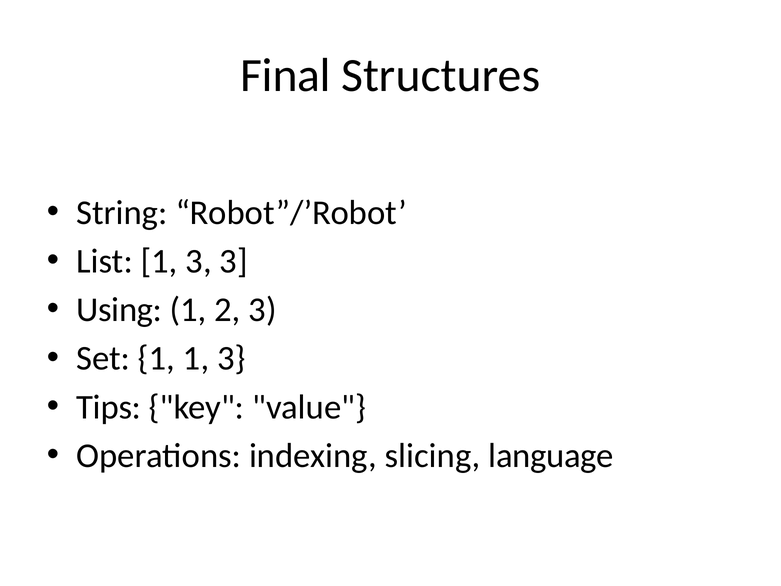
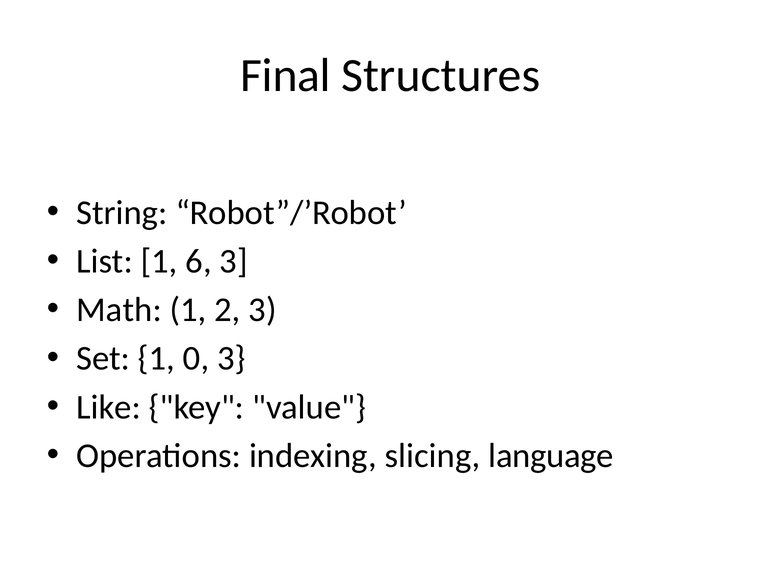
List 1 3: 3 -> 6 (199, 261)
Using: Using -> Math (119, 310)
1 1: 1 -> 0 (196, 358)
Tips: Tips -> Like (109, 407)
